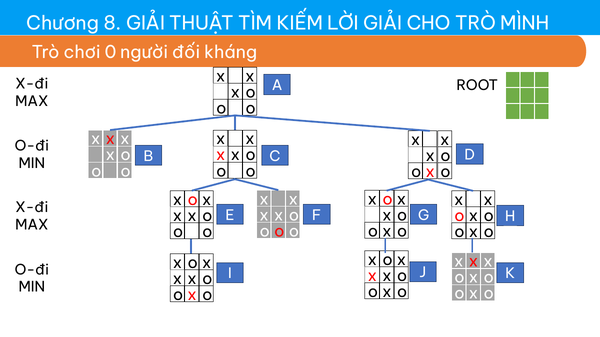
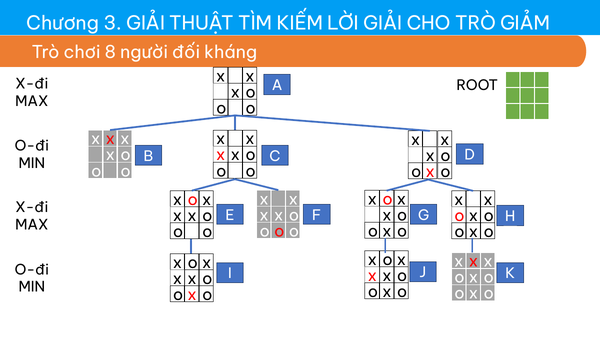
8: 8 -> 3 (113, 23)
MÌNH: MÌNH -> GIẢM (525, 23)
0: 0 -> 8 (110, 53)
